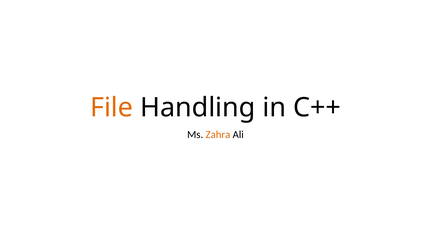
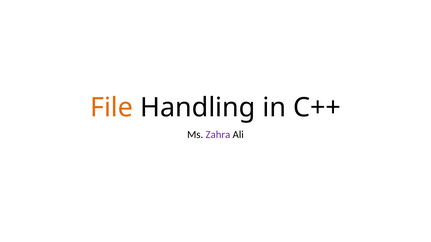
Zahra colour: orange -> purple (218, 135)
